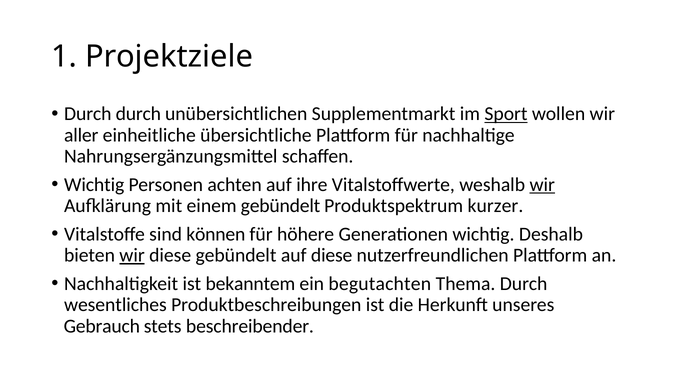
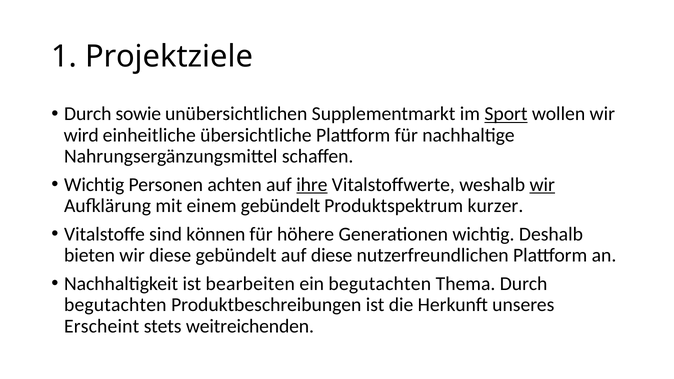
Durch durch: durch -> sowie (138, 114)
aller: aller -> wird (81, 135)
ihre underline: none -> present (312, 185)
wir underline: present -> none (132, 255)
bekanntem: bekanntem -> bearbeiten (250, 284)
wesentliches: wesentliches -> begutachten (115, 305)
Gebrauch: Gebrauch -> Erscheint (102, 326)
beschreibender: beschreibender -> weitreichenden (250, 326)
